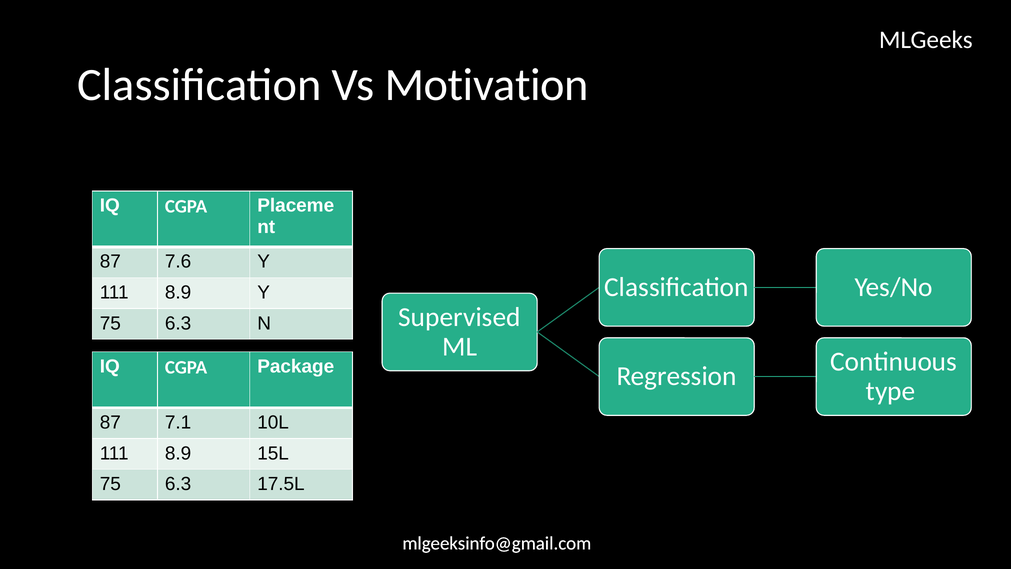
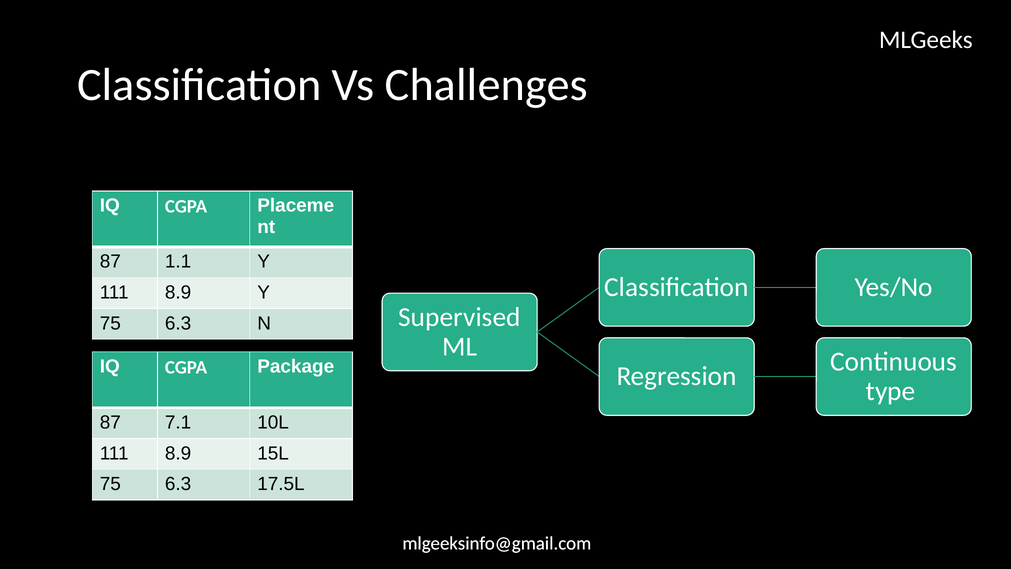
Motivation: Motivation -> Challenges (486, 85)
7.6: 7.6 -> 1.1 (178, 262)
